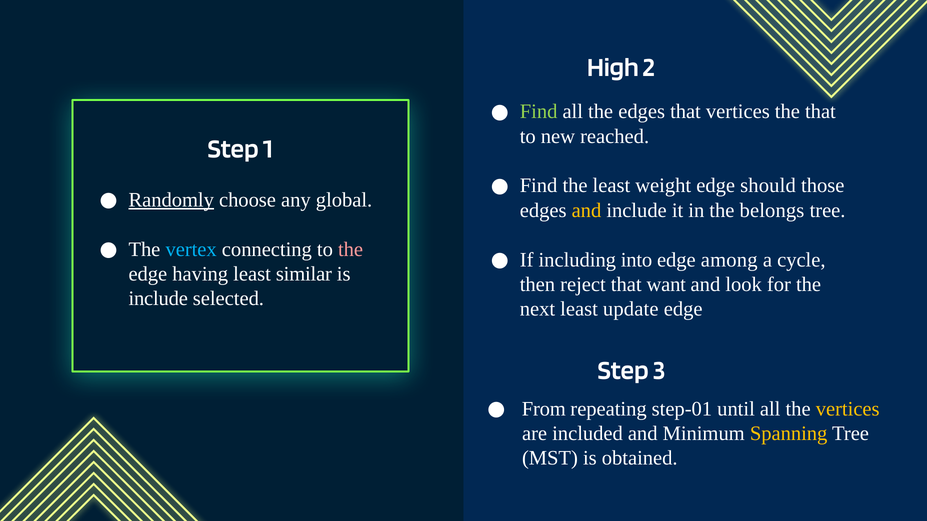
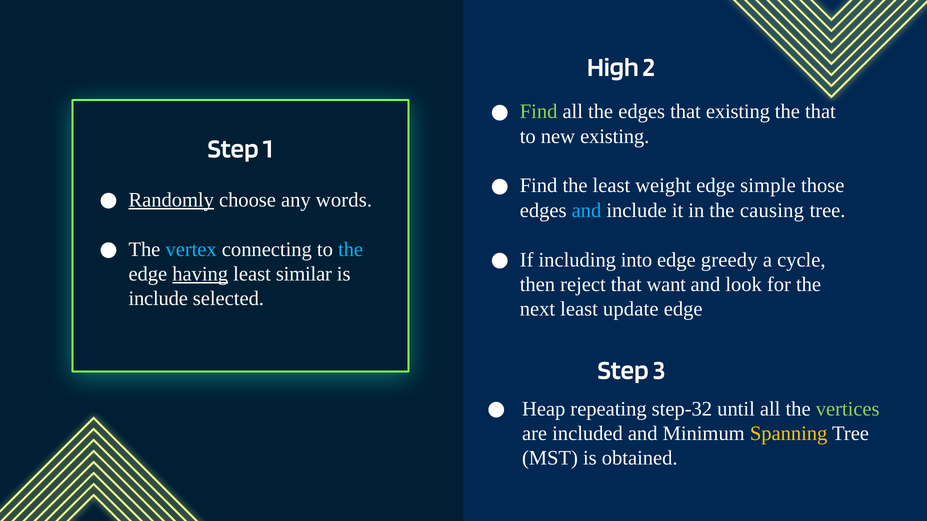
that vertices: vertices -> existing (738, 112)
new reached: reached -> existing (615, 136)
should: should -> simple (768, 186)
global: global -> words (344, 200)
and colour: yellow -> light blue (586, 211)
belongs: belongs -> causing (772, 211)
the colour: pink -> light blue (351, 249)
among: among -> greedy (729, 260)
having underline: none -> present (200, 274)
From: From -> Heap (544, 409)
step-01: step-01 -> step-32 (682, 409)
vertices colour: yellow -> light green (848, 409)
